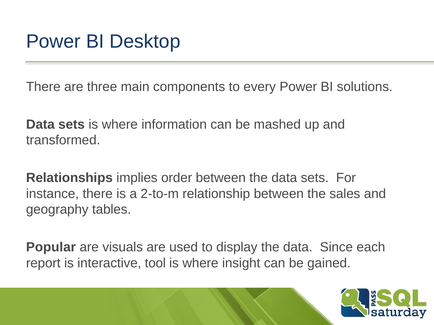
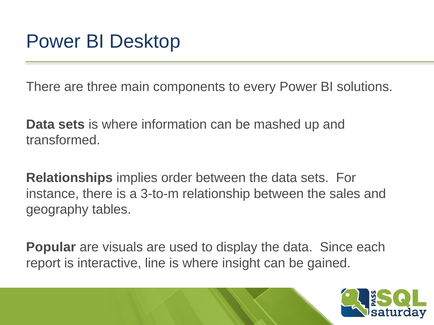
2-to-m: 2-to-m -> 3-to-m (160, 194)
tool: tool -> line (155, 263)
